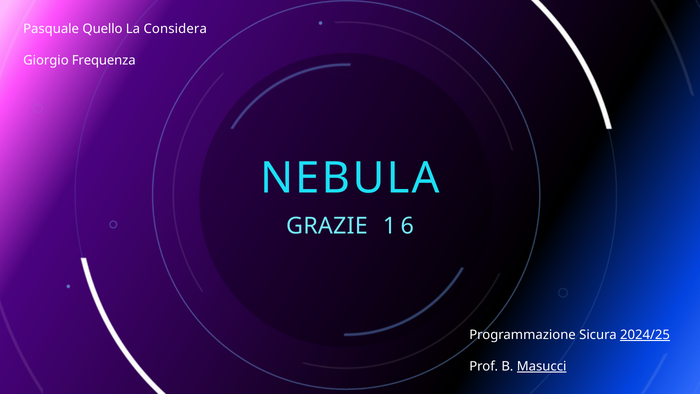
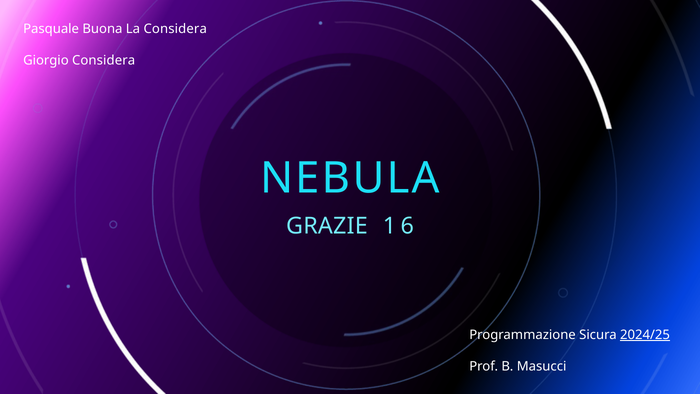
Quello: Quello -> Buona (102, 29)
Giorgio Frequenza: Frequenza -> Considera (104, 60)
Masucci underline: present -> none (542, 366)
